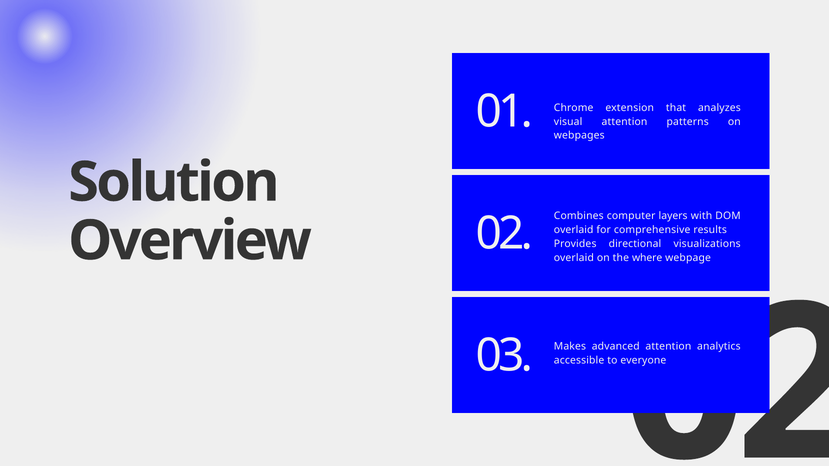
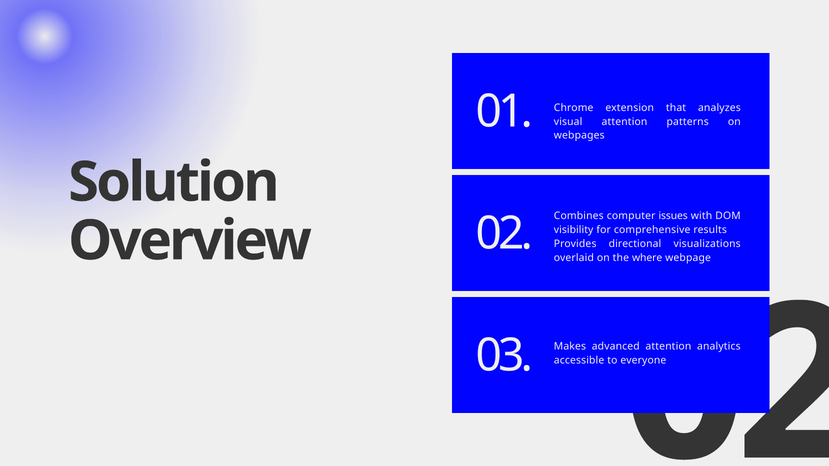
layers: layers -> issues (673, 216)
overlaid: overlaid -> visibility (574, 230)
